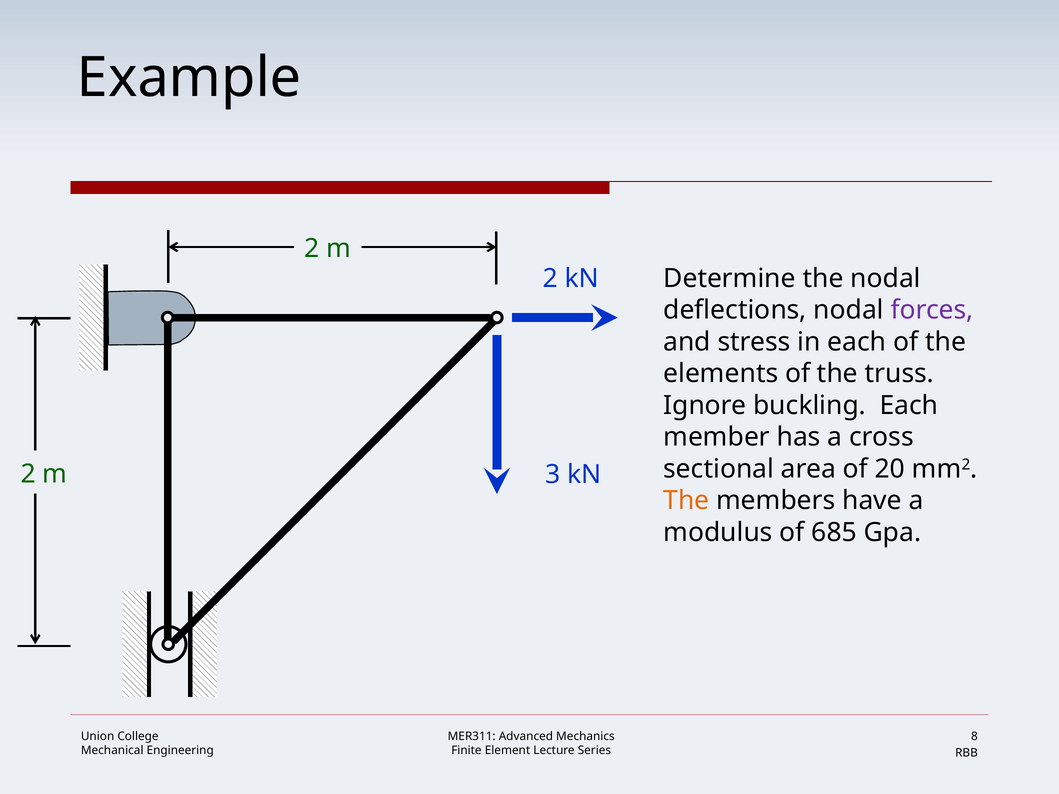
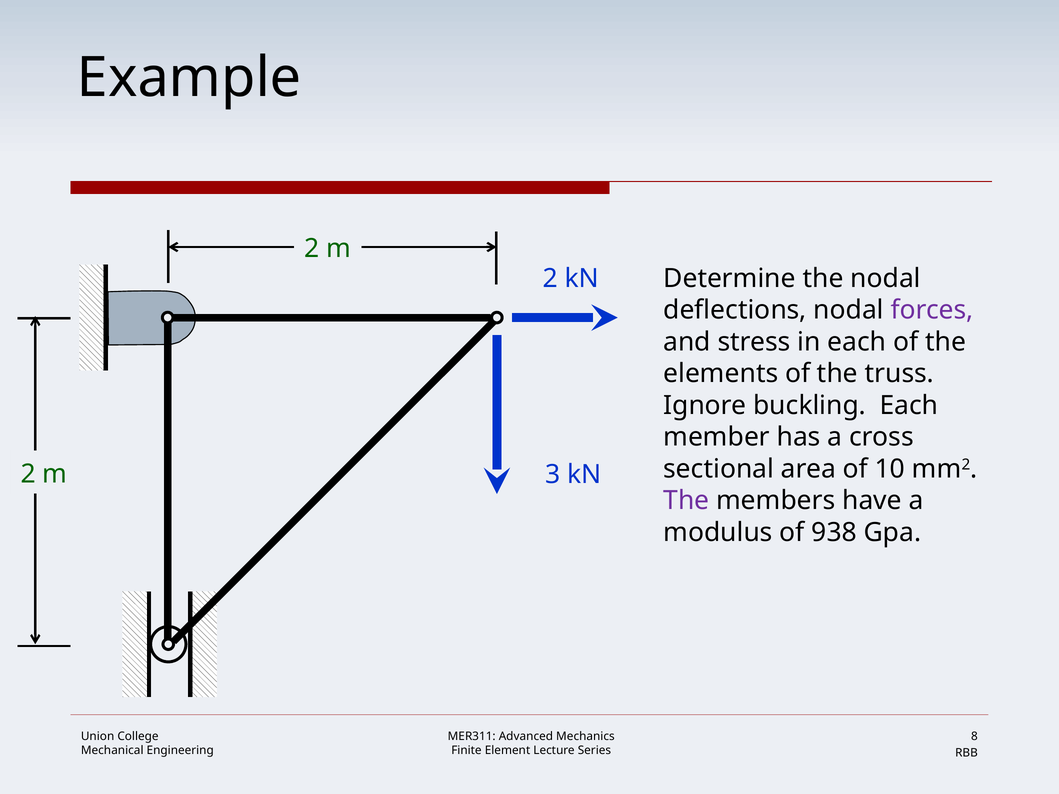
20: 20 -> 10 (890, 469)
The colour: orange -> purple (686, 501)
685: 685 -> 938 (834, 533)
